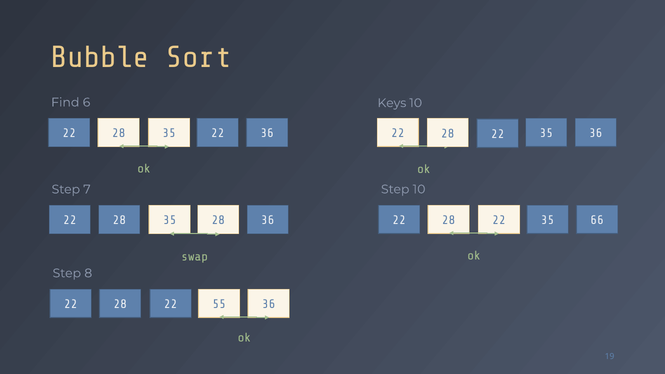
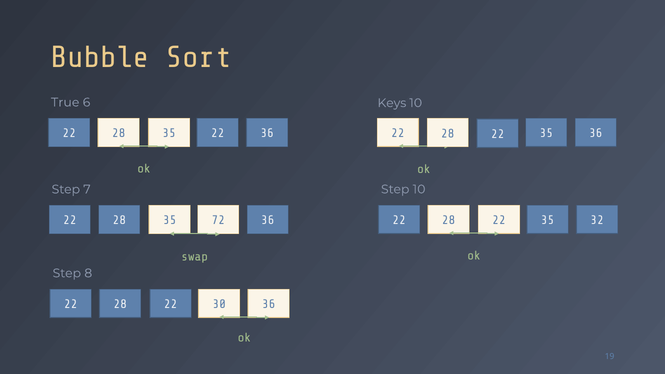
Find: Find -> True (65, 102)
28 28: 28 -> 72 (218, 220)
66: 66 -> 32 (597, 220)
55: 55 -> 30 (219, 304)
